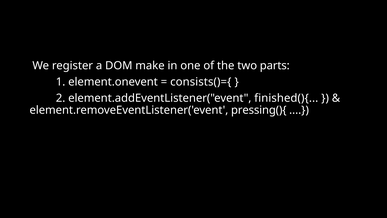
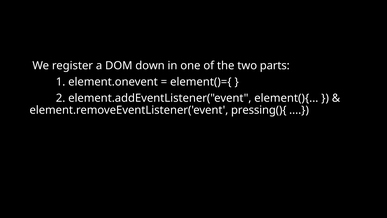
make: make -> down (150, 65)
consists()={: consists()={ -> element()={ (201, 82)
finished(){: finished(){ -> element(){ (286, 98)
